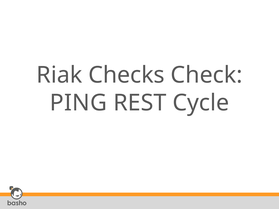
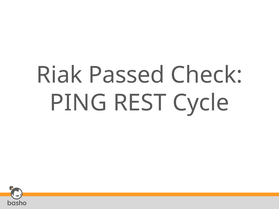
Checks: Checks -> Passed (126, 75)
